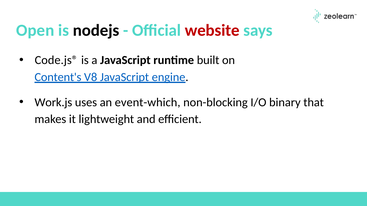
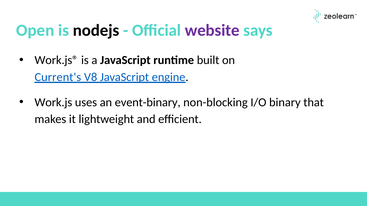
website colour: red -> purple (212, 31)
Code.js®: Code.js® -> Work.js® (56, 60)
Content's: Content's -> Current's (58, 77)
event-which: event-which -> event-binary (148, 102)
